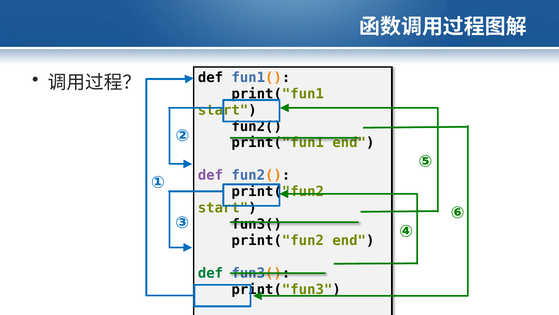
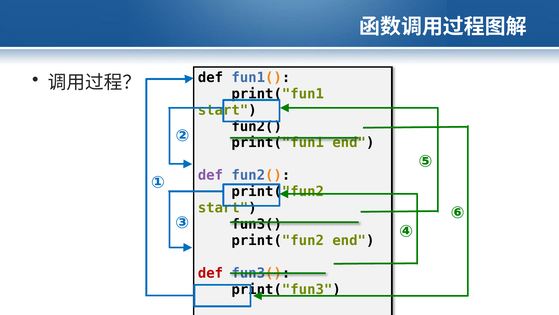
def colour: green -> red (210, 273)
